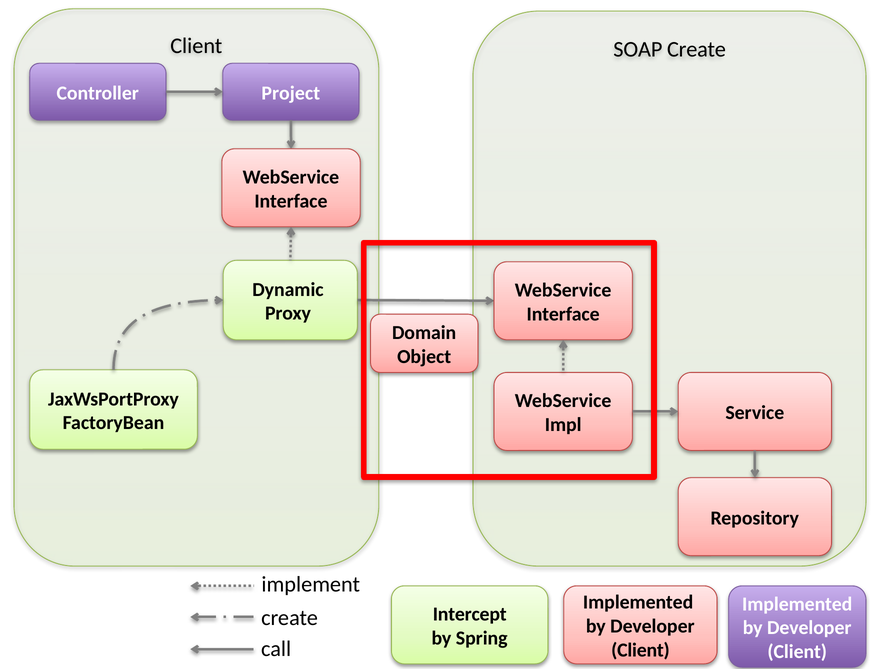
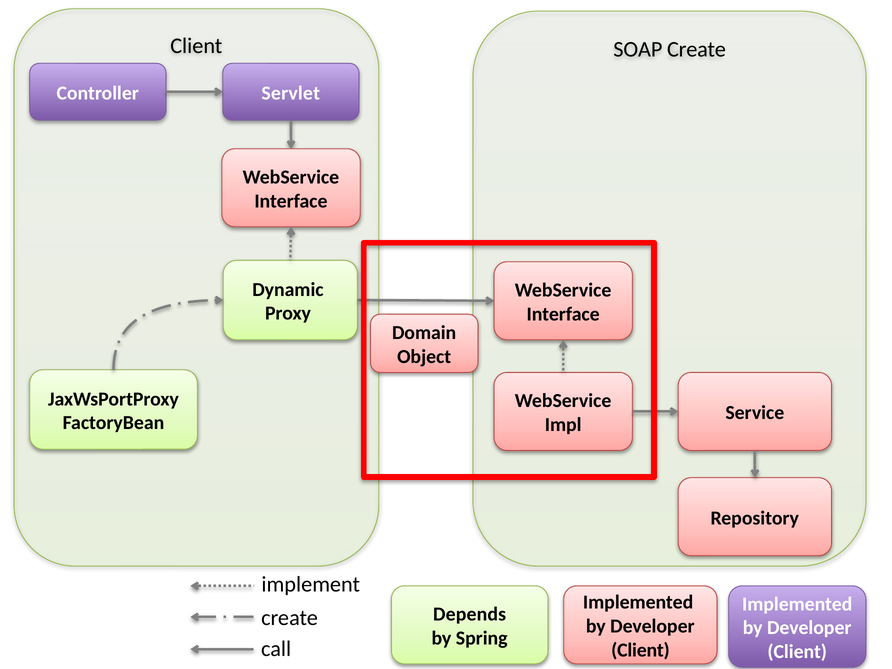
Project: Project -> Servlet (291, 93)
Intercept: Intercept -> Depends (470, 614)
